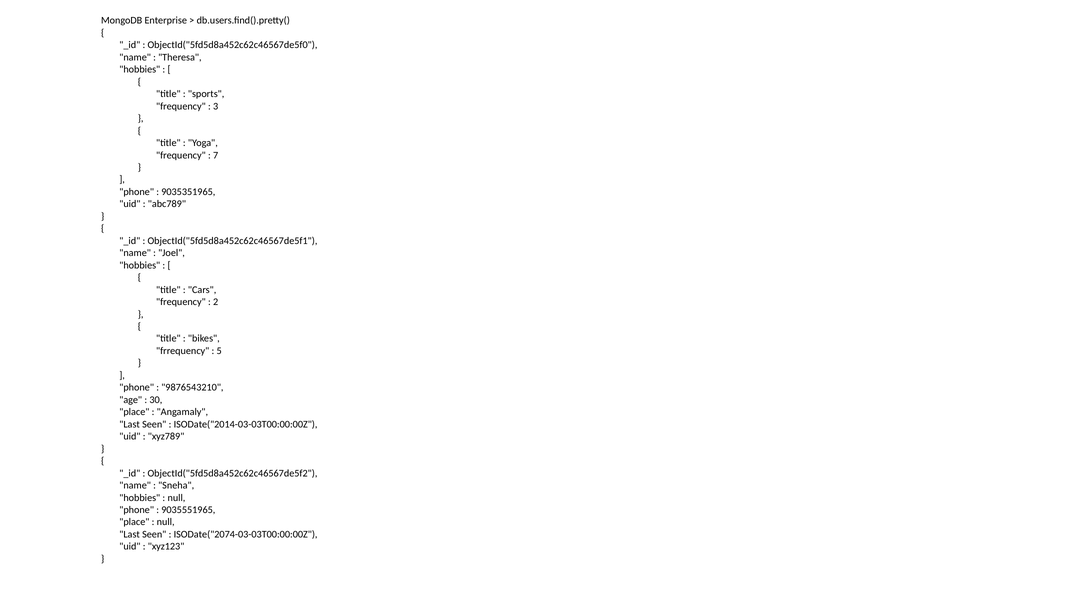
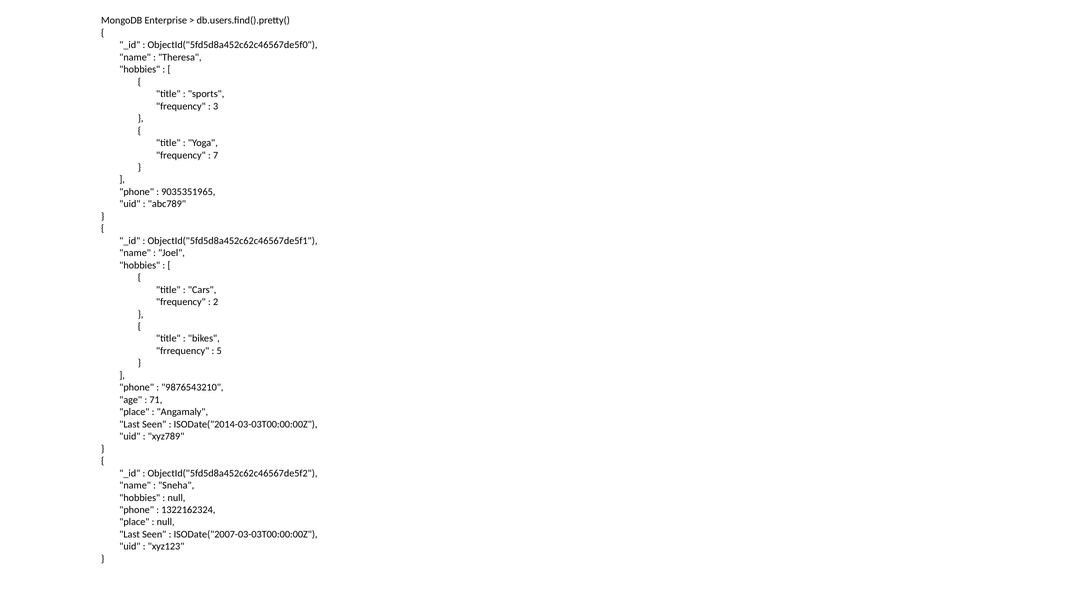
30: 30 -> 71 (156, 400)
9035551965: 9035551965 -> 1322162324 (188, 510)
ISODate("2074-03-03T00:00:00Z: ISODate("2074-03-03T00:00:00Z -> ISODate("2007-03-03T00:00:00Z (246, 535)
